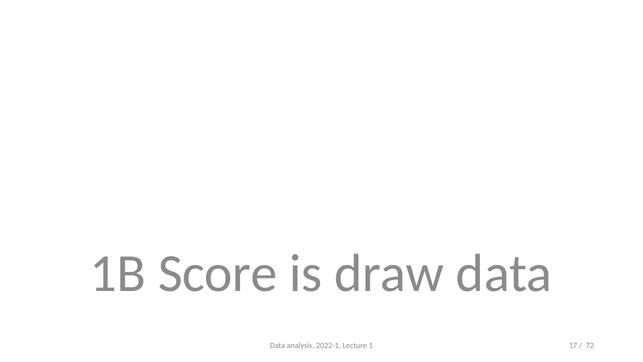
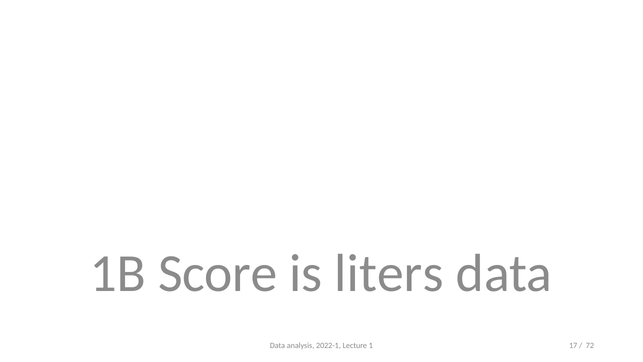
draw: draw -> liters (389, 273)
